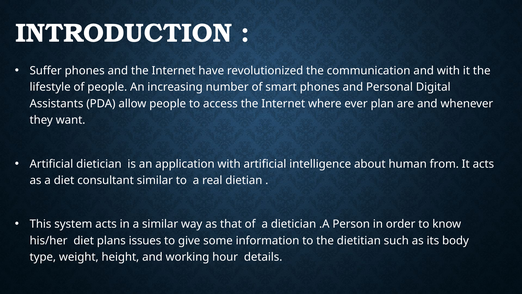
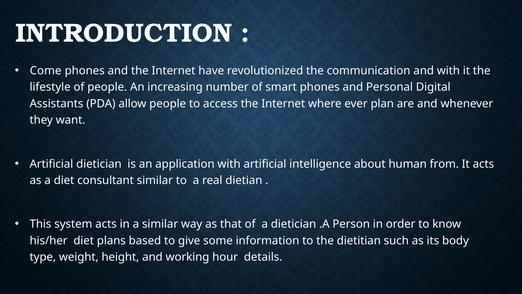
Suffer: Suffer -> Come (46, 71)
issues: issues -> based (145, 240)
